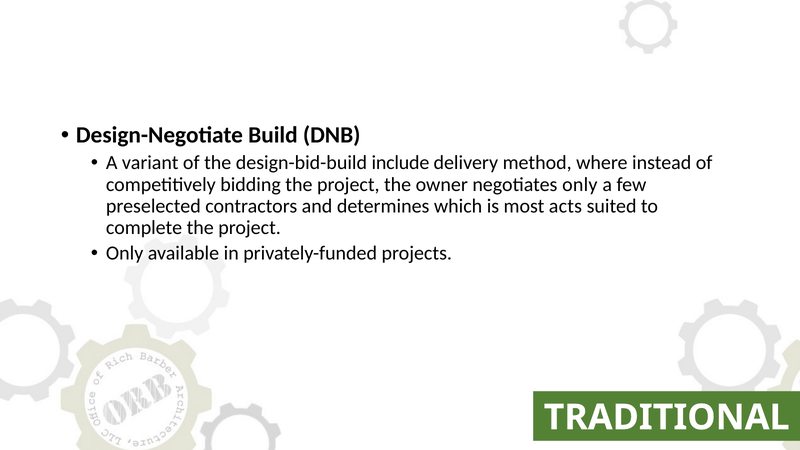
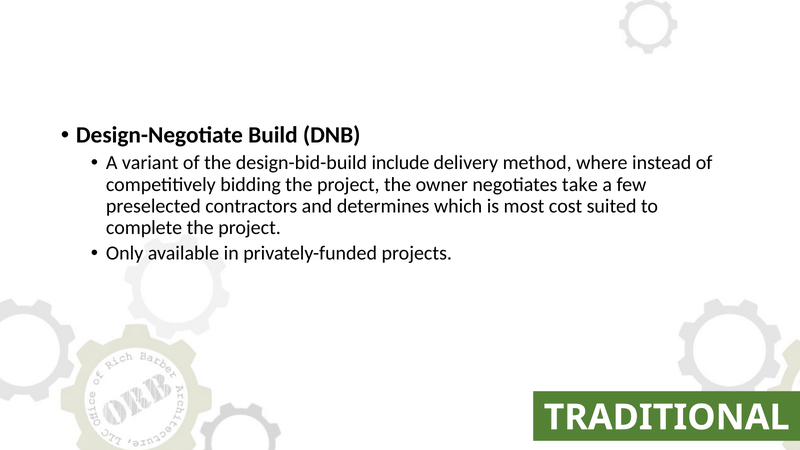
negotiates only: only -> take (580, 184)
acts: acts -> cost (566, 206)
